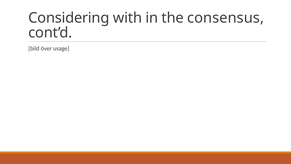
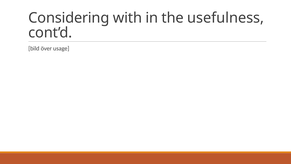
consensus: consensus -> usefulness (226, 18)
